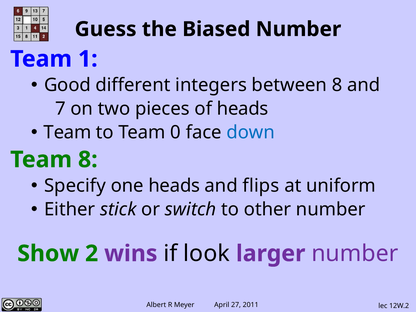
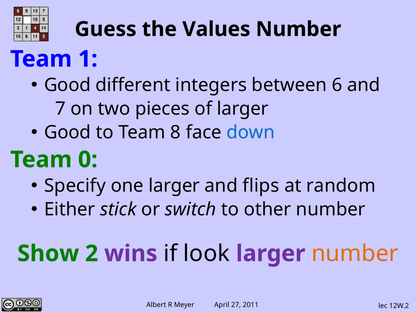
Biased: Biased -> Values (216, 29)
between 8: 8 -> 6 (337, 85)
of heads: heads -> larger (243, 109)
Team: Team -> Good (68, 133)
0: 0 -> 8 (176, 133)
Team 8: 8 -> 0 (88, 160)
one heads: heads -> larger (174, 186)
uniform: uniform -> random (341, 186)
number colour: purple -> orange (355, 254)
